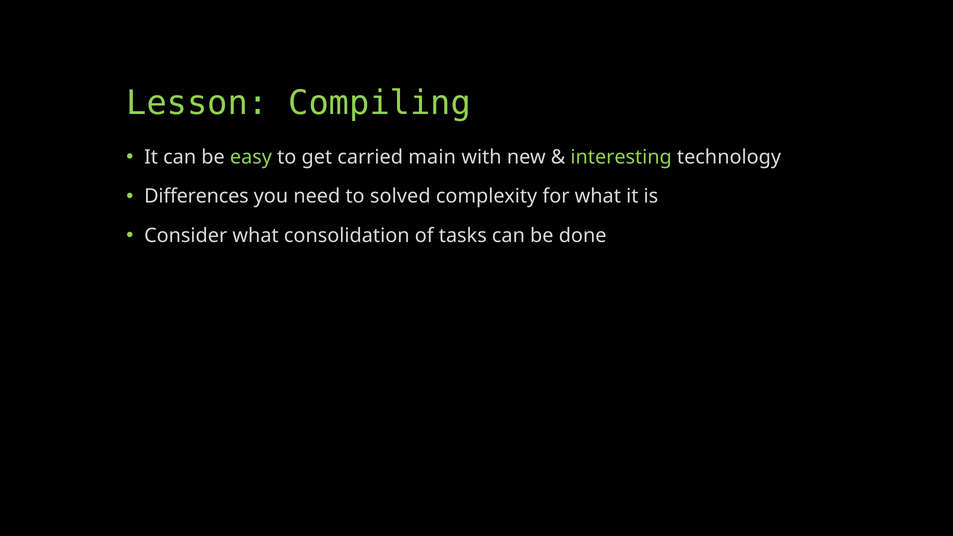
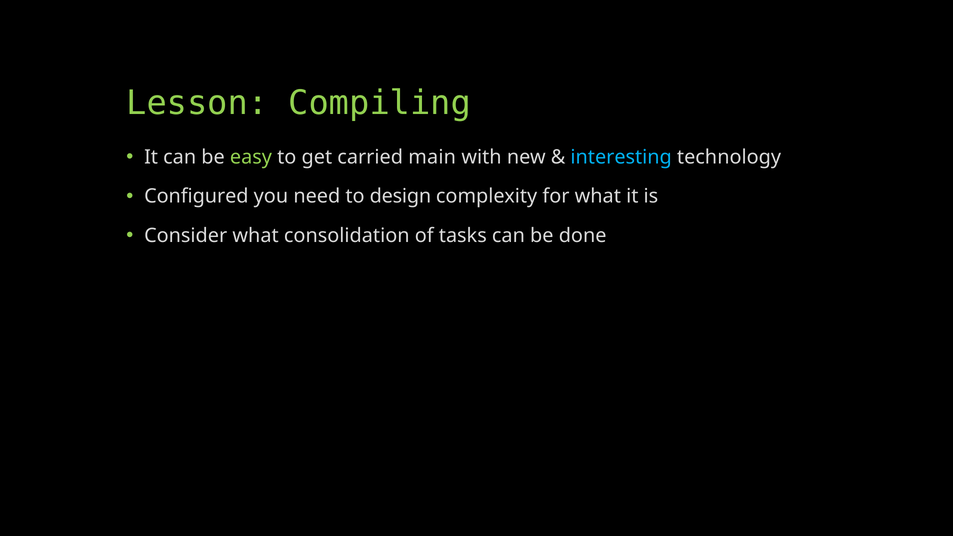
interesting colour: light green -> light blue (621, 157)
Differences: Differences -> Configured (196, 196)
solved: solved -> design (400, 196)
